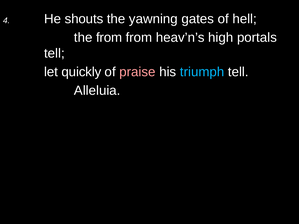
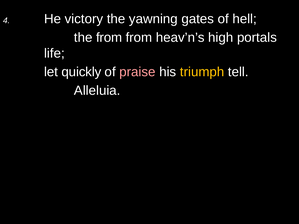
shouts: shouts -> victory (84, 19)
tell: tell -> life (54, 53)
triumph colour: light blue -> yellow (202, 72)
